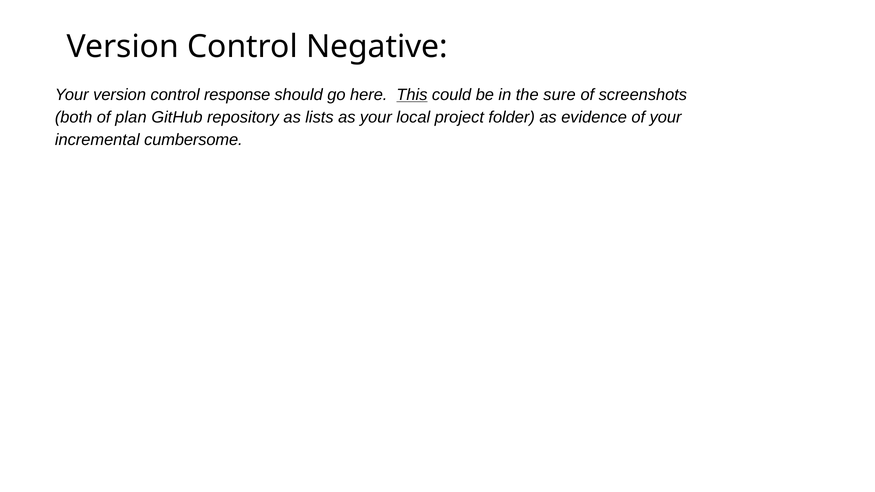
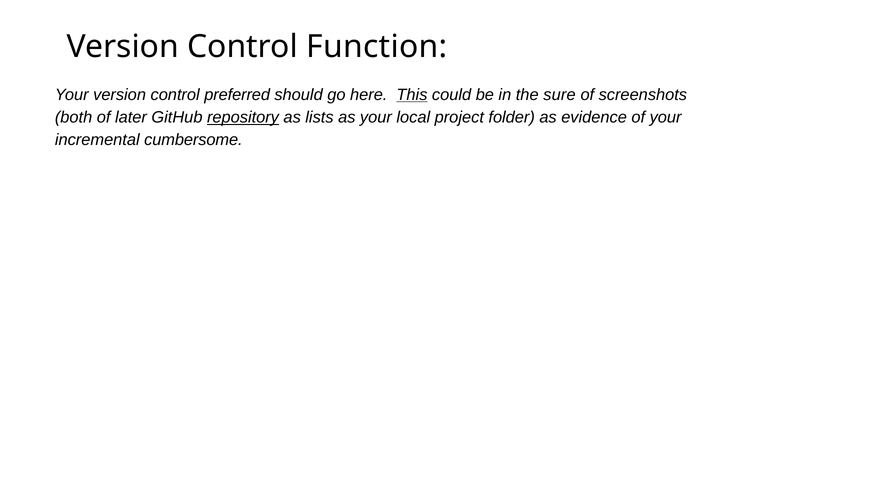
Negative: Negative -> Function (377, 46)
response: response -> preferred (237, 95)
plan: plan -> later (131, 117)
repository underline: none -> present (243, 117)
